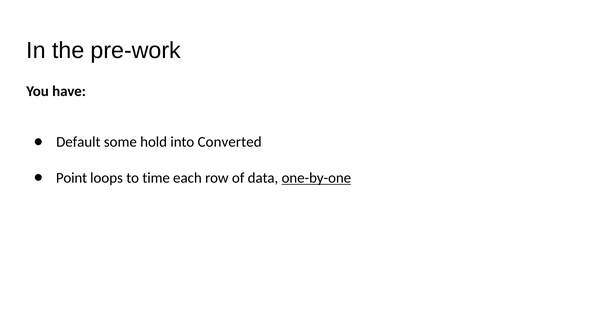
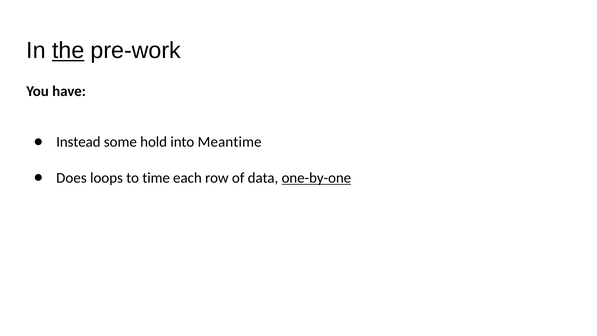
the underline: none -> present (68, 51)
Default: Default -> Instead (78, 142)
Converted: Converted -> Meantime (230, 142)
Point: Point -> Does (71, 178)
